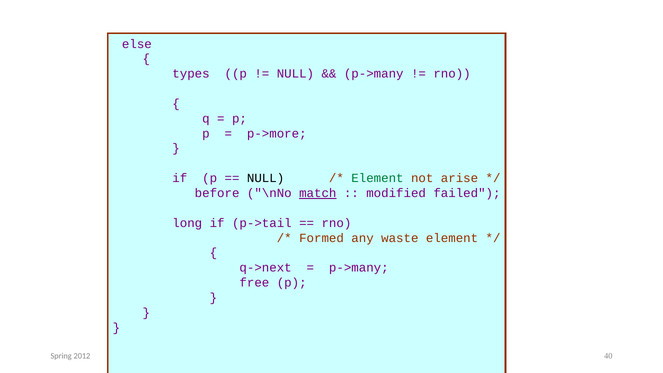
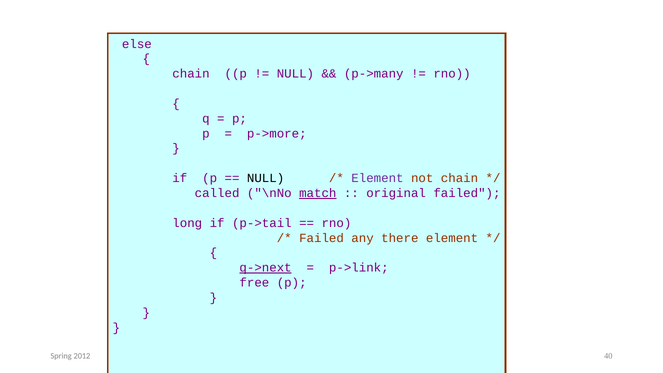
types: types -> chain (191, 74)
Element colour: green -> purple (377, 178)
not arise: arise -> chain (460, 178)
before: before -> called (217, 193)
modified: modified -> original (396, 193)
Formed: Formed -> Failed (322, 238)
waste: waste -> there (400, 238)
q->next underline: none -> present (266, 268)
p->many: p->many -> p->link (359, 268)
